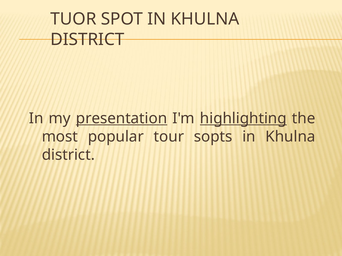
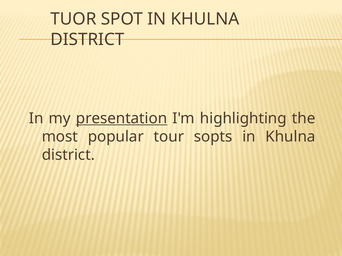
highlighting underline: present -> none (243, 119)
